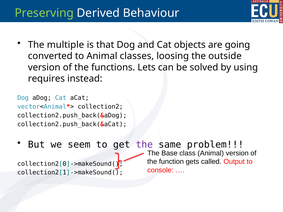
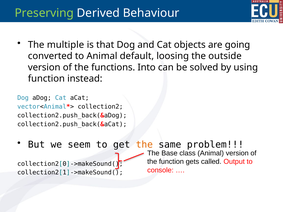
classes: classes -> default (137, 56)
Lets: Lets -> Into (147, 67)
requires: requires -> function (46, 79)
the colour: purple -> orange (144, 145)
